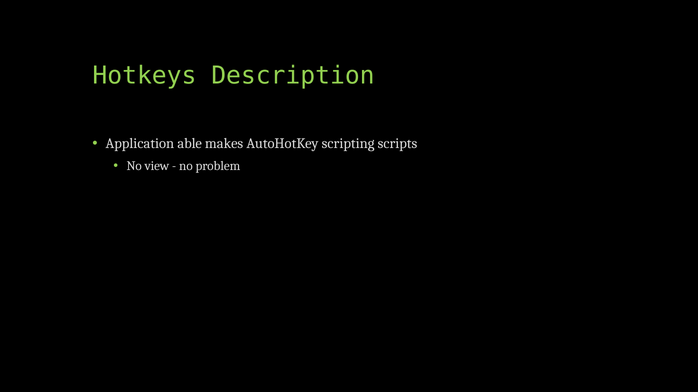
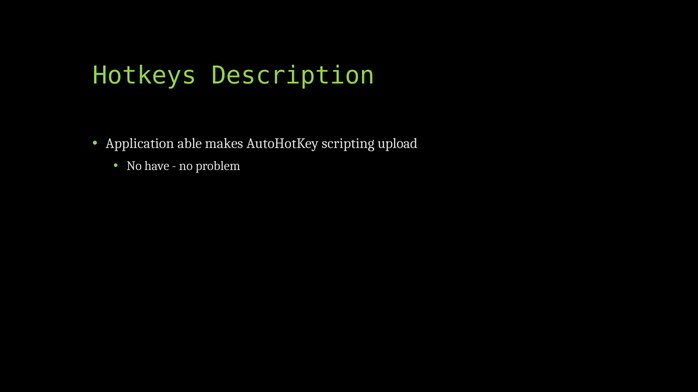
scripts: scripts -> upload (398, 144)
view: view -> have (157, 166)
